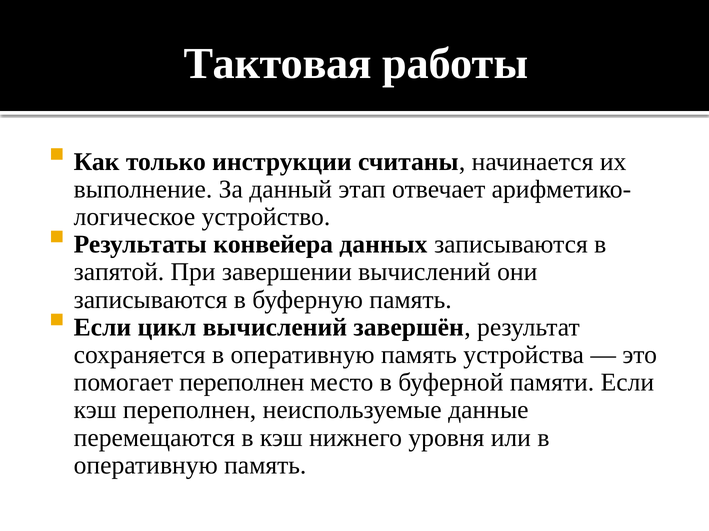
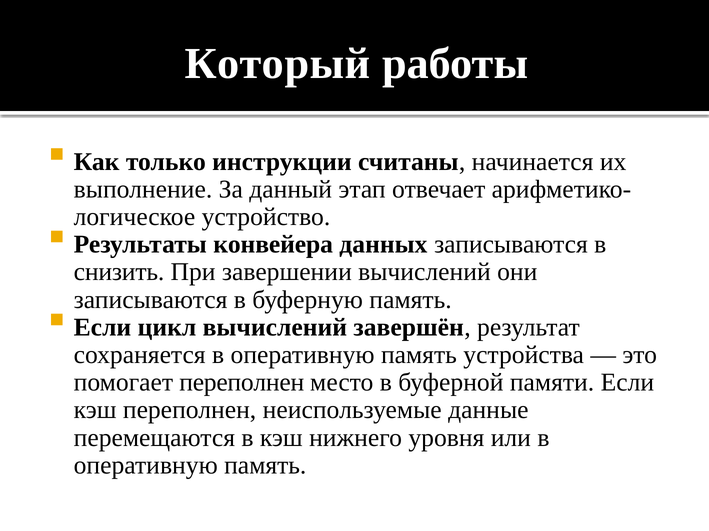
Тактовая: Тактовая -> Который (277, 64)
запятой: запятой -> снизить (119, 272)
